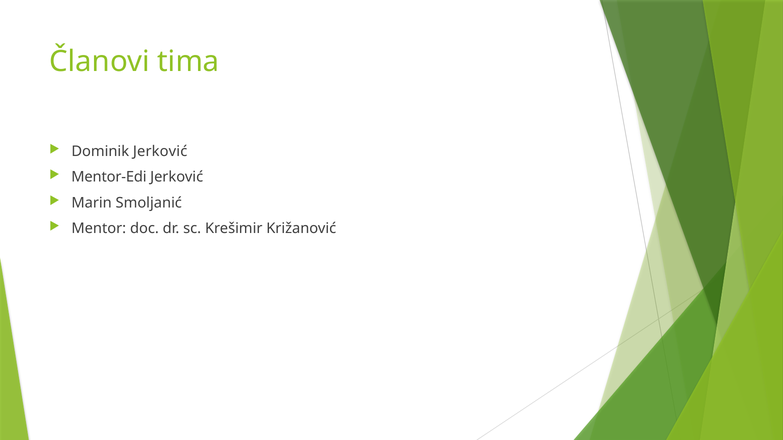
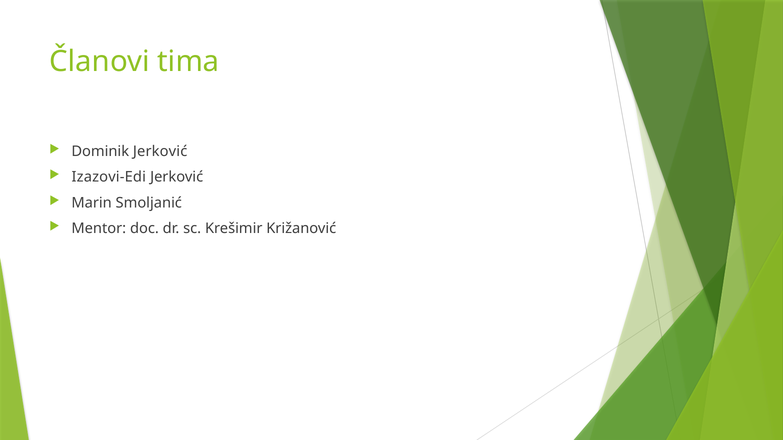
Mentor-Edi: Mentor-Edi -> Izazovi-Edi (109, 177)
